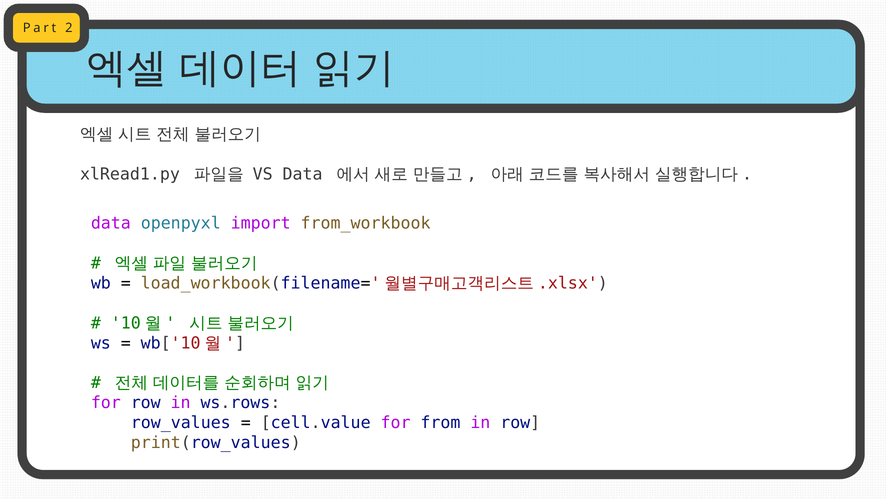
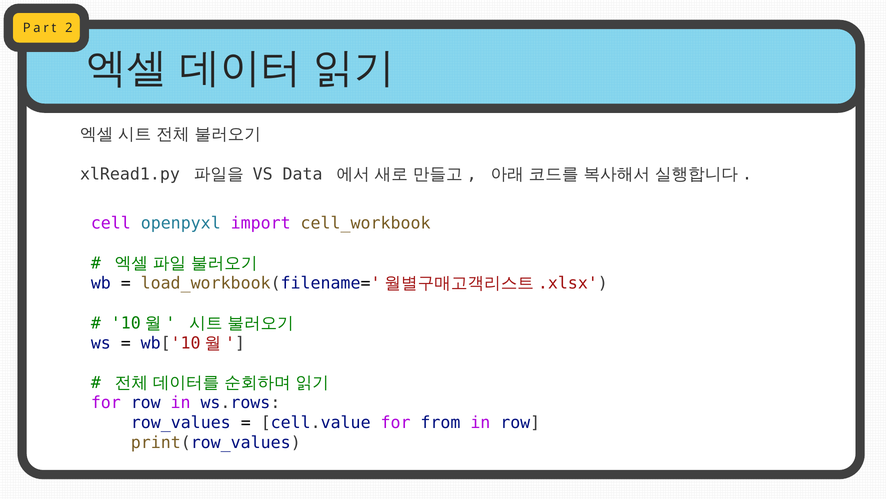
data: data -> cell (111, 223)
from_workbook: from_workbook -> cell_workbook (366, 223)
